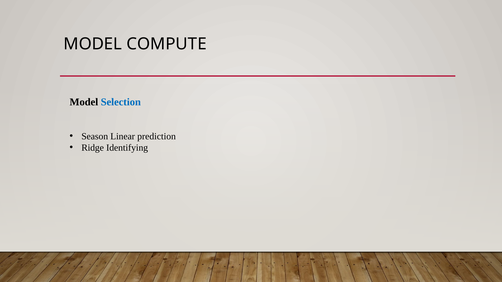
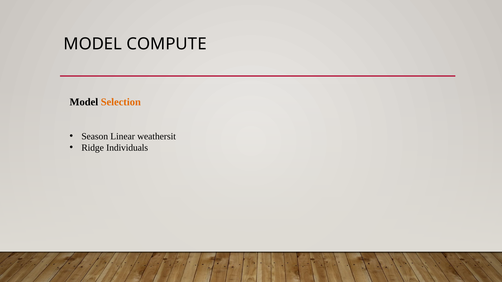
Selection colour: blue -> orange (121, 102)
prediction: prediction -> weathersit (157, 137)
Identifying: Identifying -> Individuals (127, 148)
